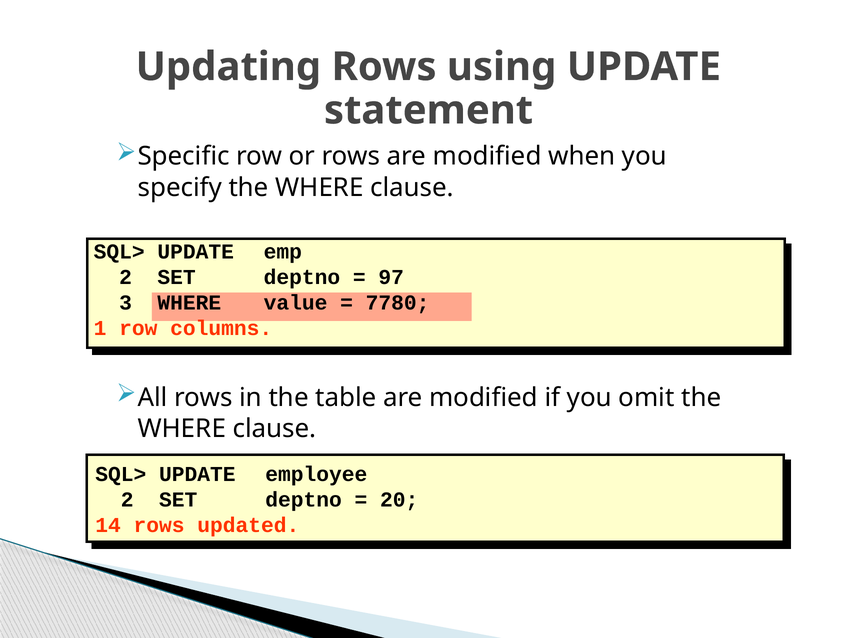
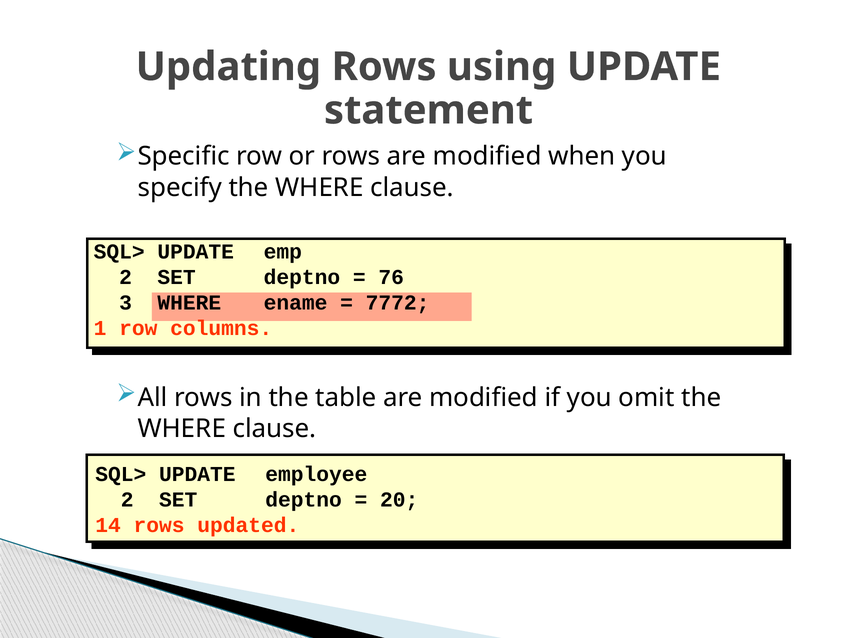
97: 97 -> 76 (391, 277)
value: value -> ename (296, 303)
7780: 7780 -> 7772 (398, 303)
